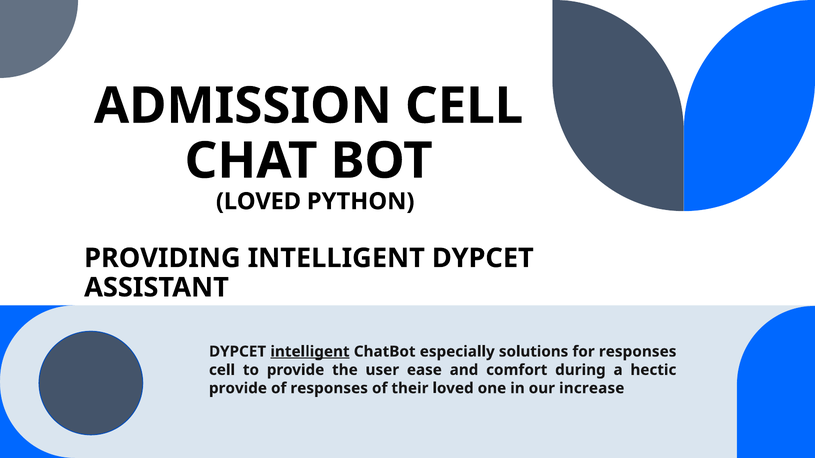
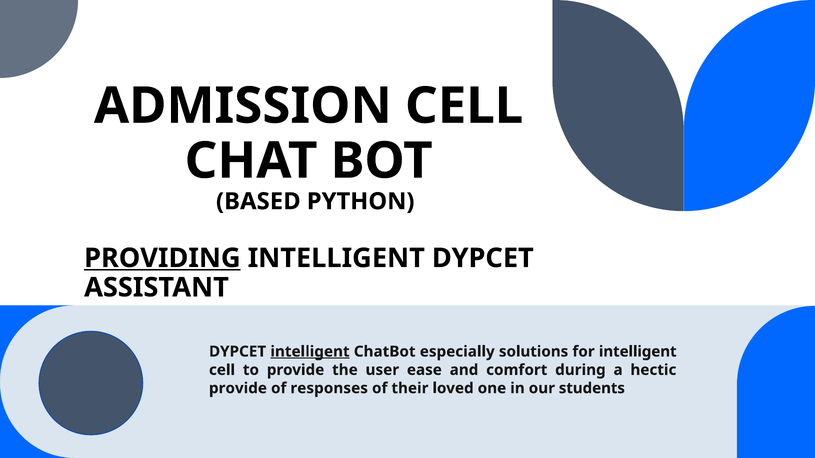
LOVED: LOVED -> BASED (258, 202)
PROVIDING underline: none -> present (162, 258)
for responses: responses -> intelligent (638, 352)
increase: increase -> students (592, 389)
